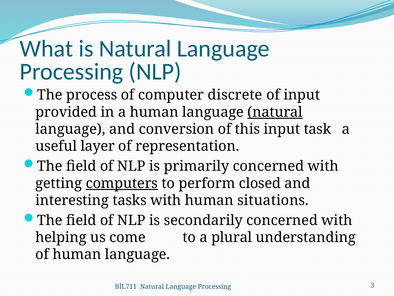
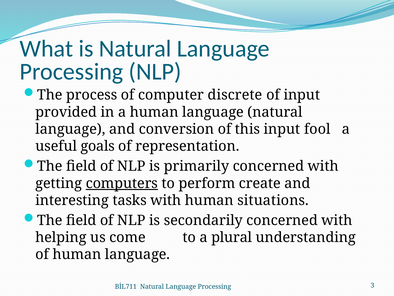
natural underline: present -> none (275, 112)
task: task -> fool (317, 129)
layer: layer -> goals (98, 146)
closed: closed -> create (260, 183)
